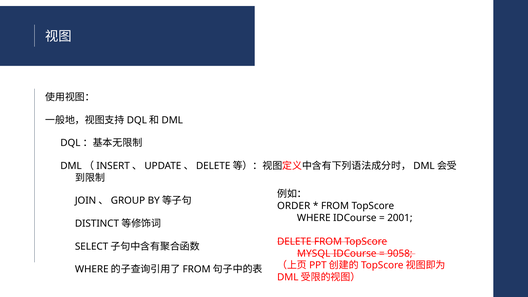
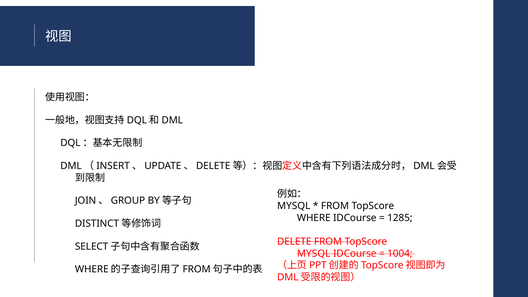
ORDER: ORDER -> MYSQL (294, 206)
2001: 2001 -> 1285 (400, 218)
9058: 9058 -> 1004 (400, 253)
